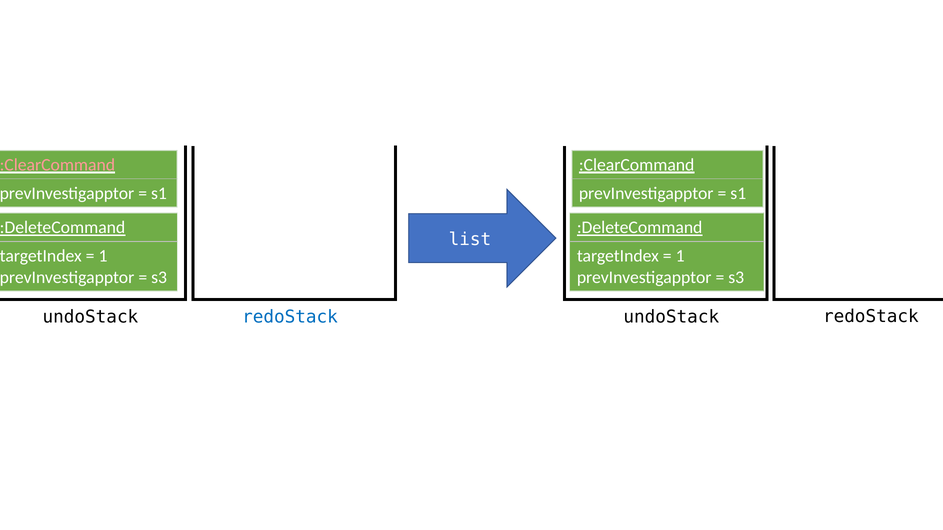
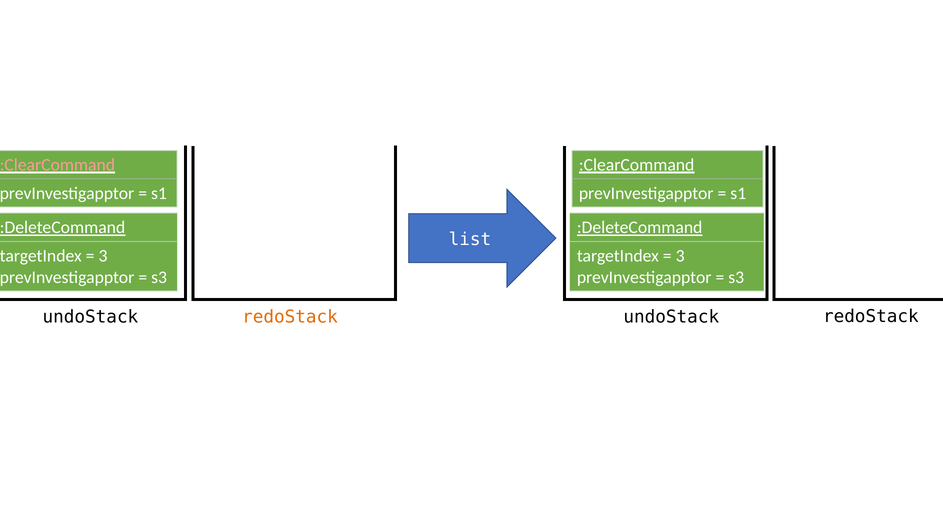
1: 1 -> 3 (103, 256)
1: 1 -> 3 (680, 256)
redoStack colour: blue -> orange (290, 317)
